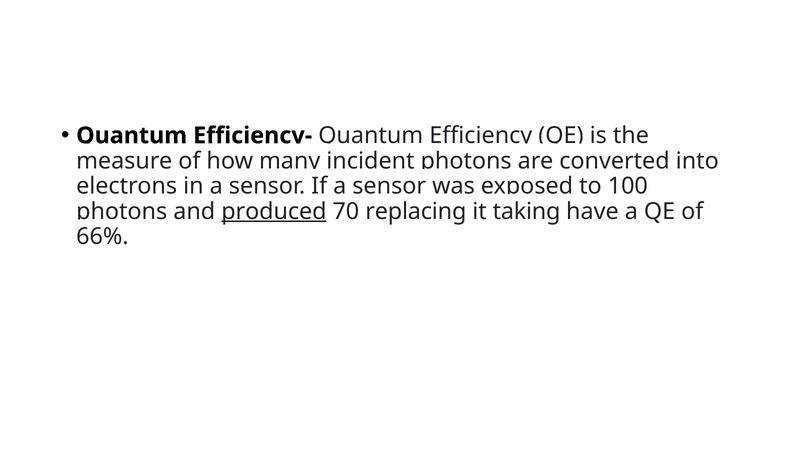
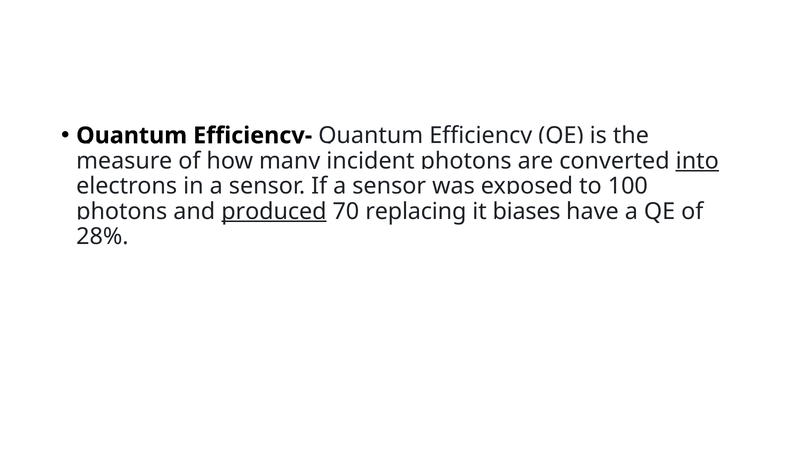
into underline: none -> present (697, 161)
taking: taking -> biases (527, 211)
66%: 66% -> 28% (102, 237)
